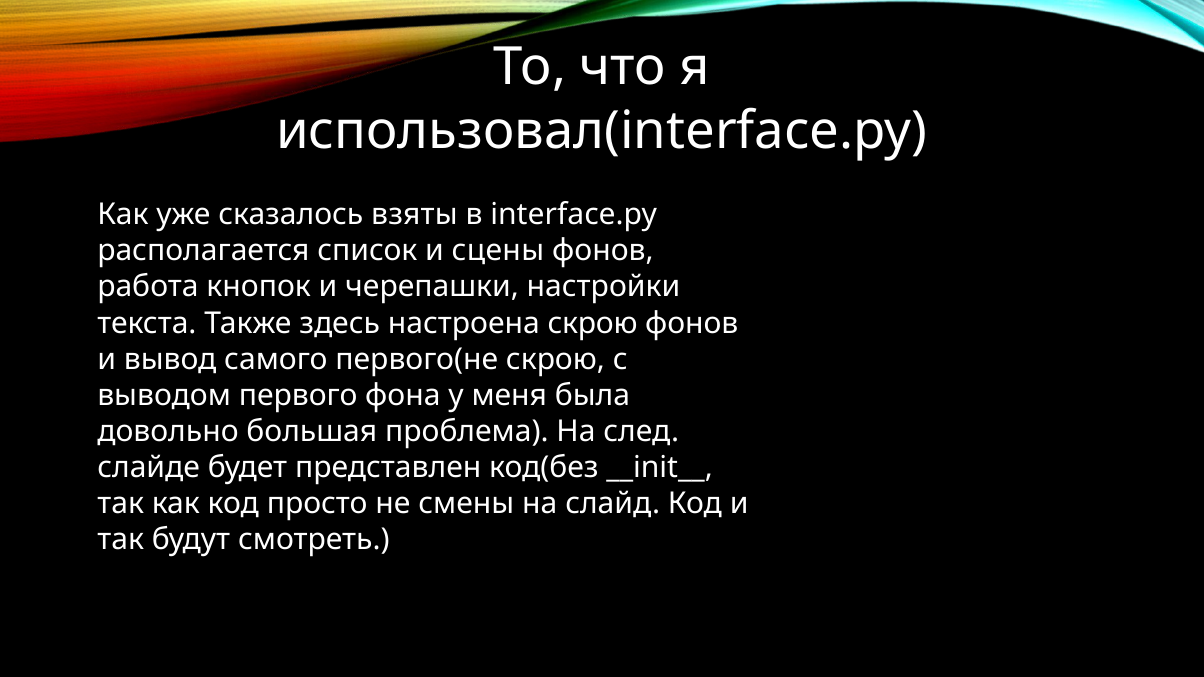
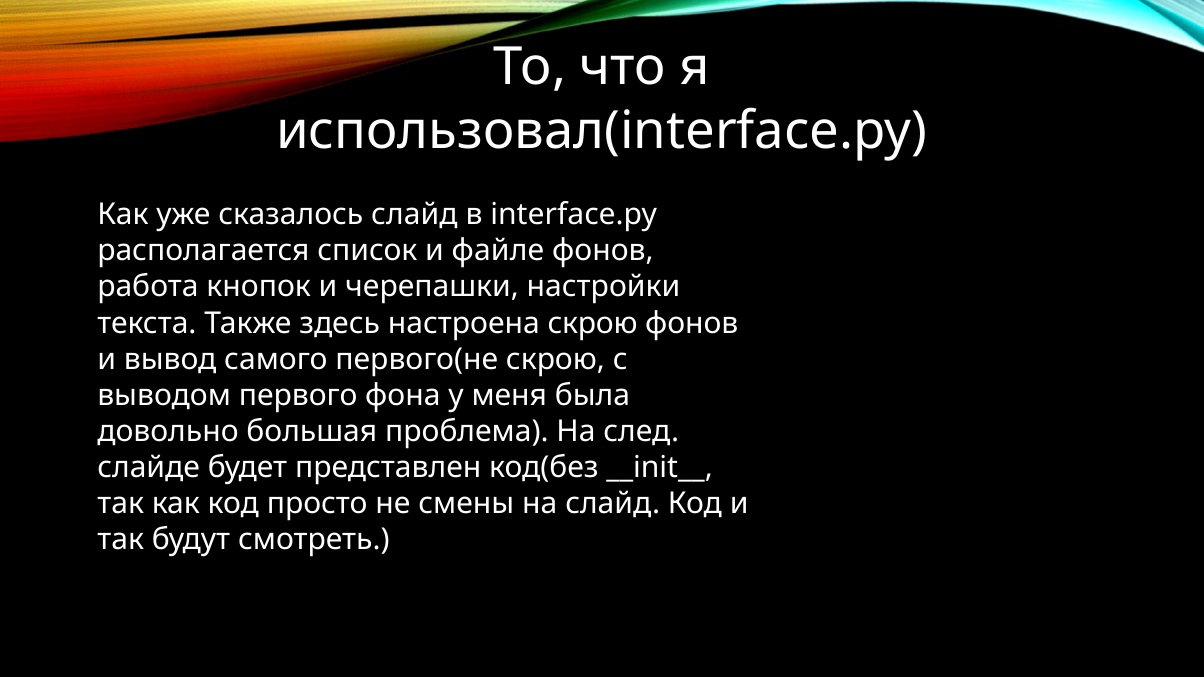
сказалось взяты: взяты -> слайд (414, 215)
сцены: сцены -> файле (498, 251)
